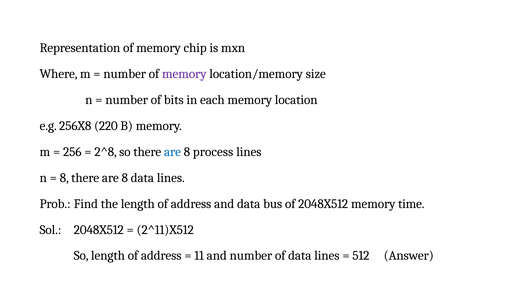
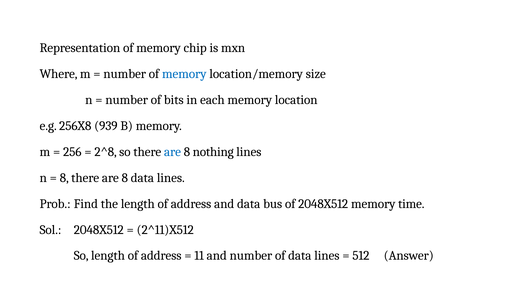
memory colour: purple -> blue (184, 74)
220: 220 -> 939 (106, 126)
process: process -> nothing (213, 152)
